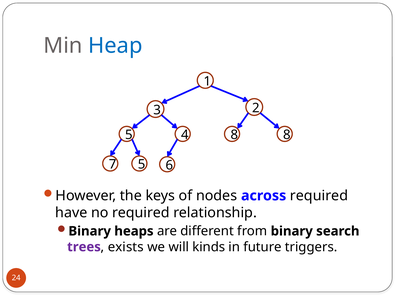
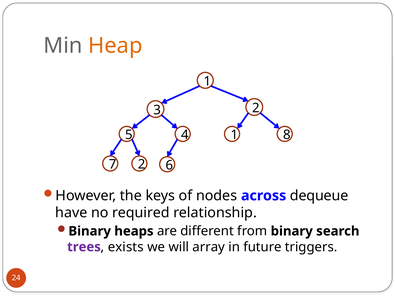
Heap colour: blue -> orange (115, 46)
4 8: 8 -> 1 (234, 135)
7 5: 5 -> 2 (142, 165)
across required: required -> dequeue (319, 196)
kinds: kinds -> array (209, 247)
